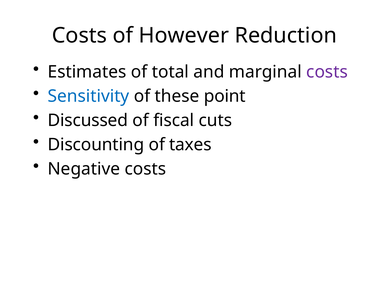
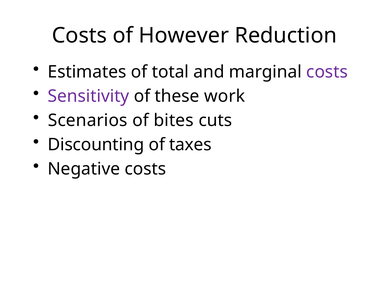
Sensitivity colour: blue -> purple (88, 96)
point: point -> work (225, 96)
Discussed: Discussed -> Scenarios (88, 120)
fiscal: fiscal -> bites (174, 120)
